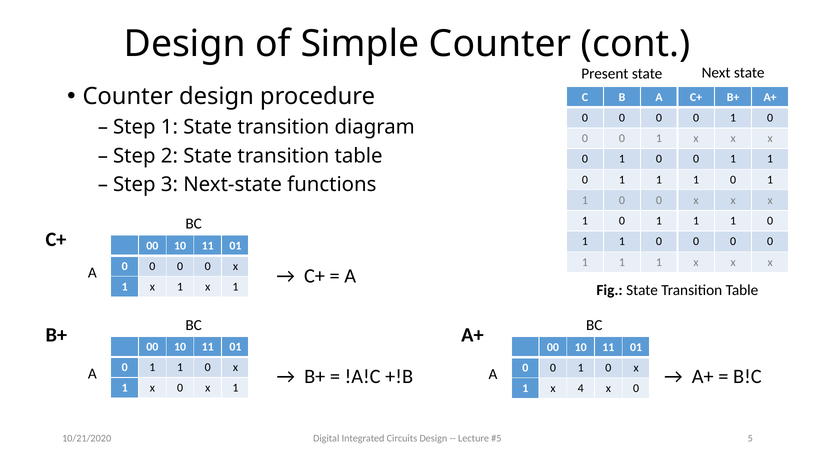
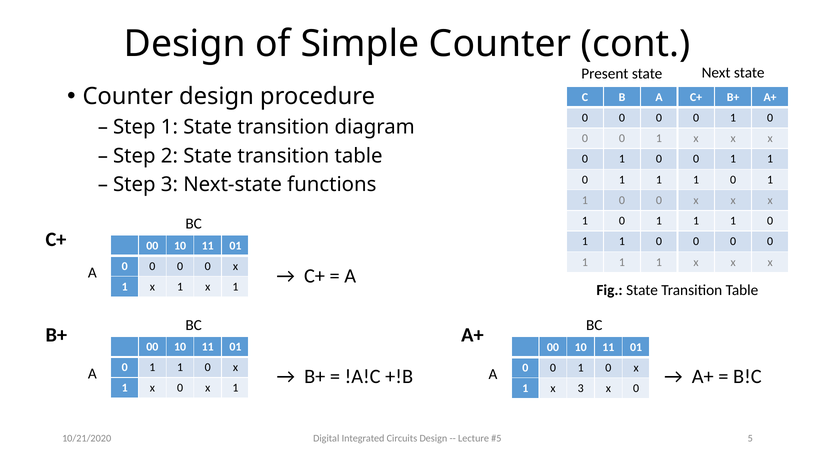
x 4: 4 -> 3 (581, 388)
